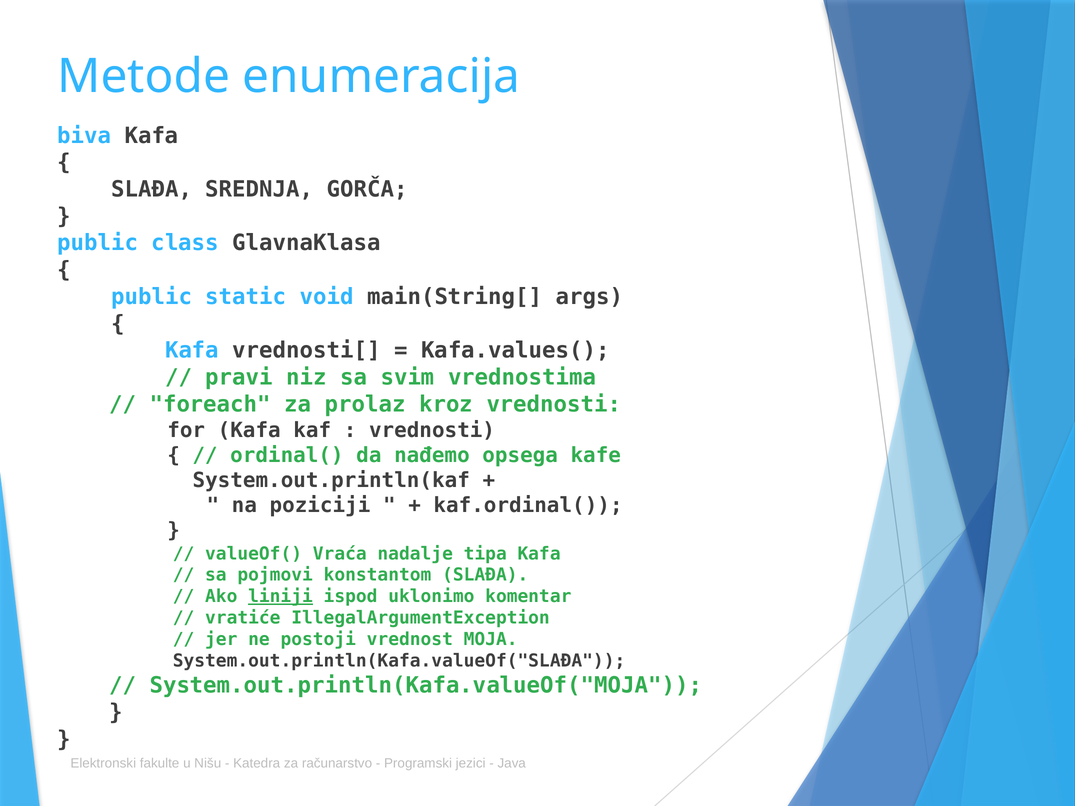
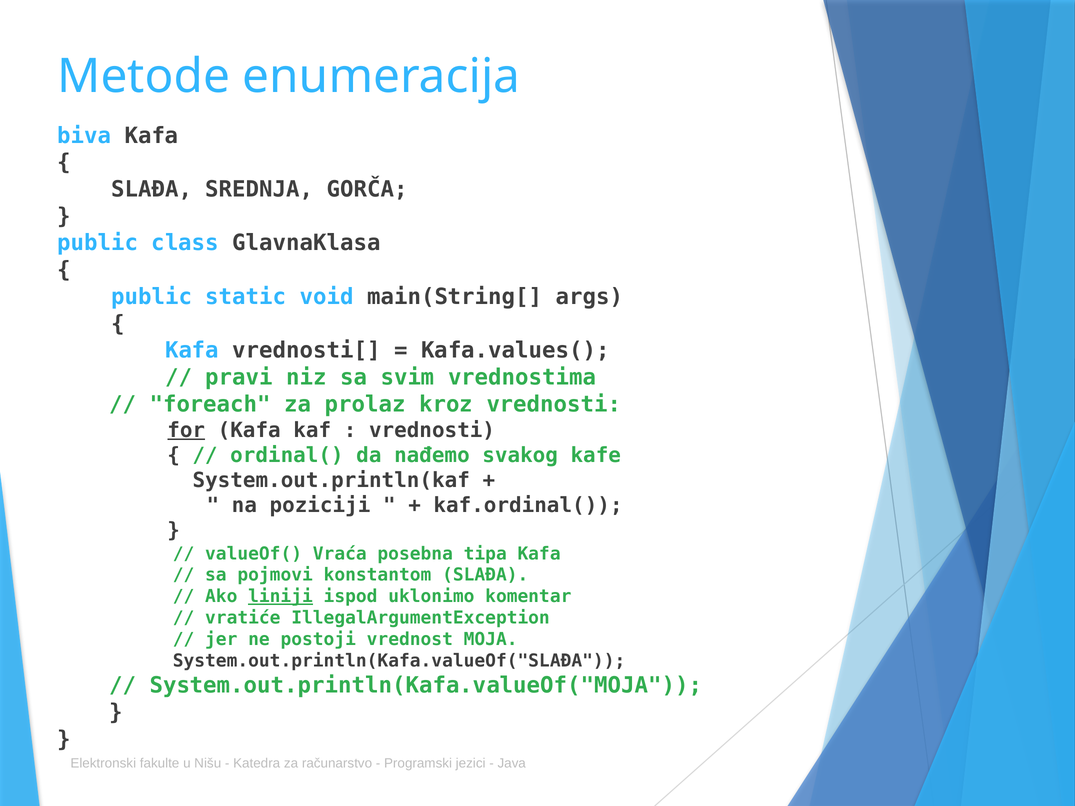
for underline: none -> present (186, 430)
opsega: opsega -> svakog (520, 455)
nadalje: nadalje -> posebna (415, 554)
